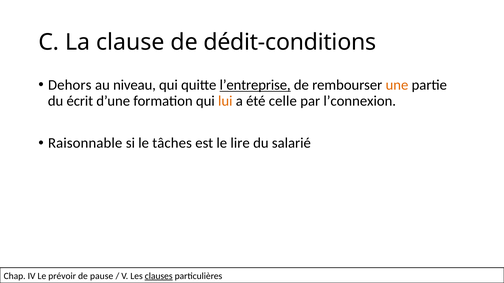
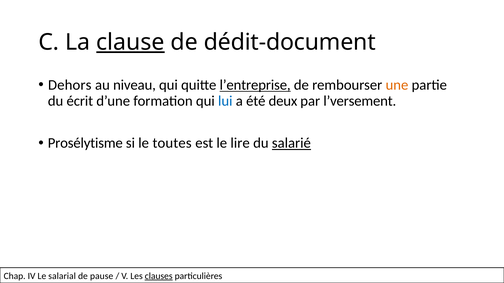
clause underline: none -> present (130, 42)
dédit-conditions: dédit-conditions -> dédit-document (290, 42)
lui colour: orange -> blue (225, 101)
celle: celle -> deux (283, 101)
l’connexion: l’connexion -> l’versement (360, 101)
Raisonnable: Raisonnable -> Prosélytisme (85, 143)
tâches: tâches -> toutes (172, 143)
salarié underline: none -> present (291, 143)
prévoir: prévoir -> salarial (62, 276)
